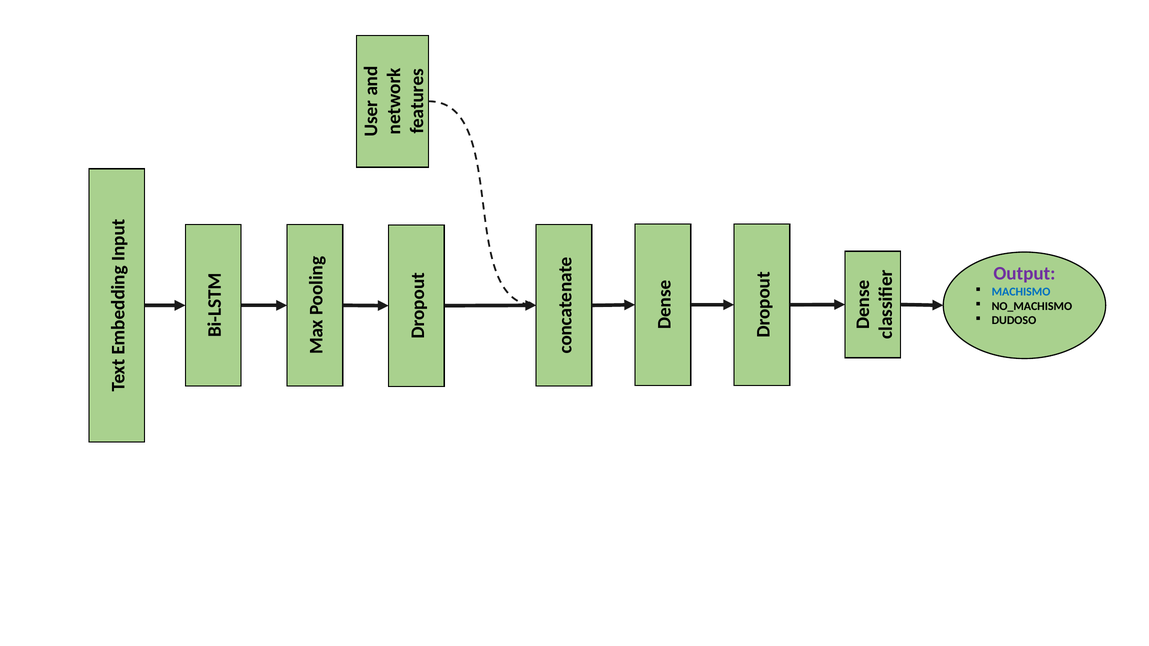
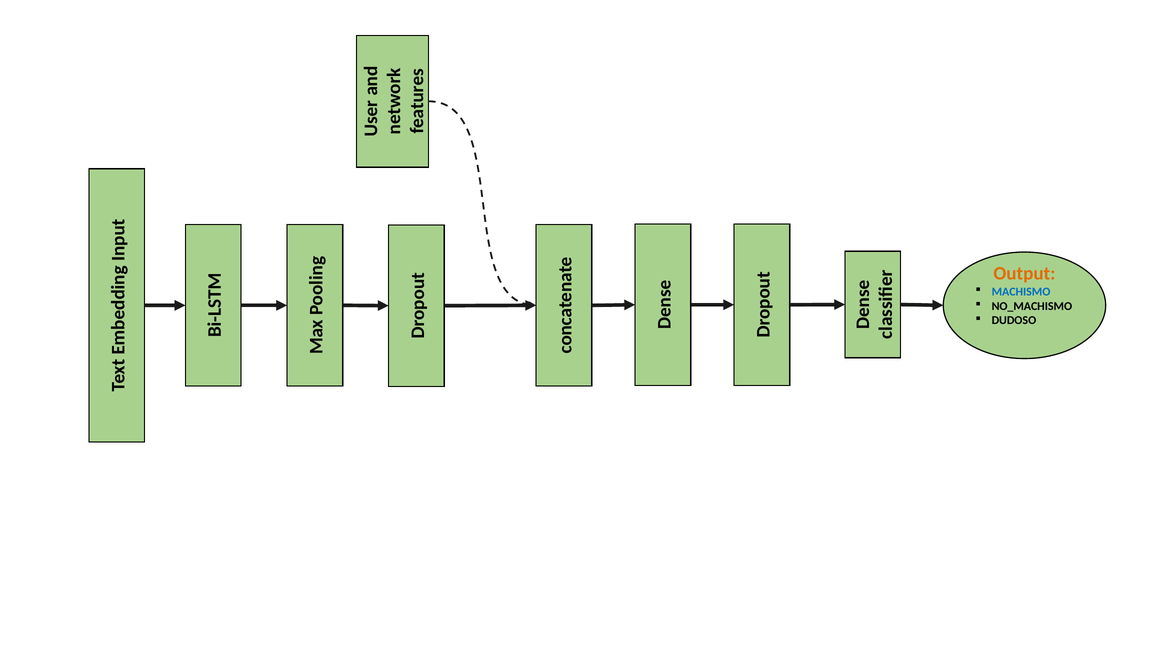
Output colour: purple -> orange (1024, 274)
